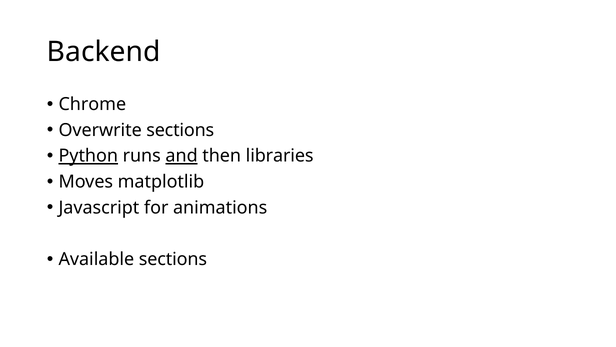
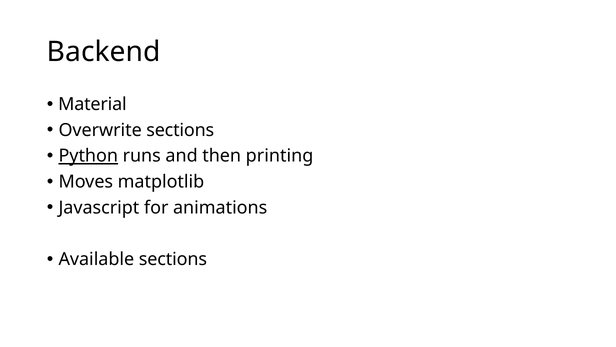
Chrome: Chrome -> Material (92, 104)
and underline: present -> none (182, 156)
libraries: libraries -> printing (280, 156)
